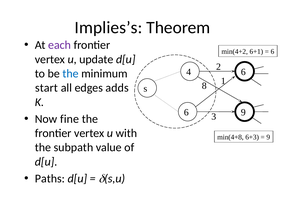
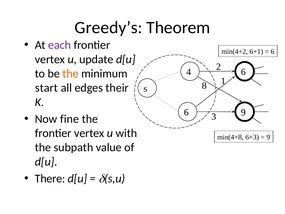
Implies’s: Implies’s -> Greedy’s (108, 28)
the colour: blue -> orange (71, 74)
adds: adds -> their (117, 88)
Paths: Paths -> There (50, 178)
